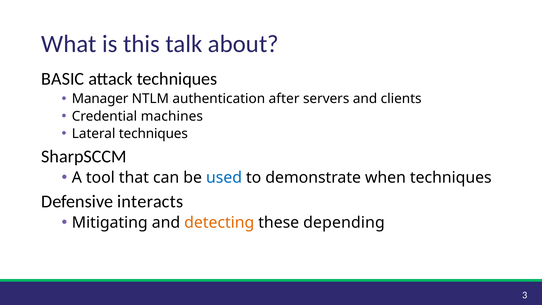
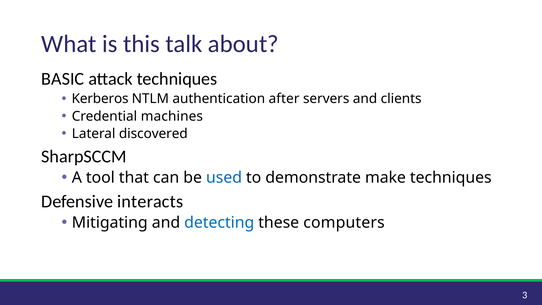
Manager: Manager -> Kerberos (100, 99)
Lateral techniques: techniques -> discovered (153, 134)
when: when -> make (385, 177)
detecting colour: orange -> blue (219, 223)
depending: depending -> computers (344, 223)
